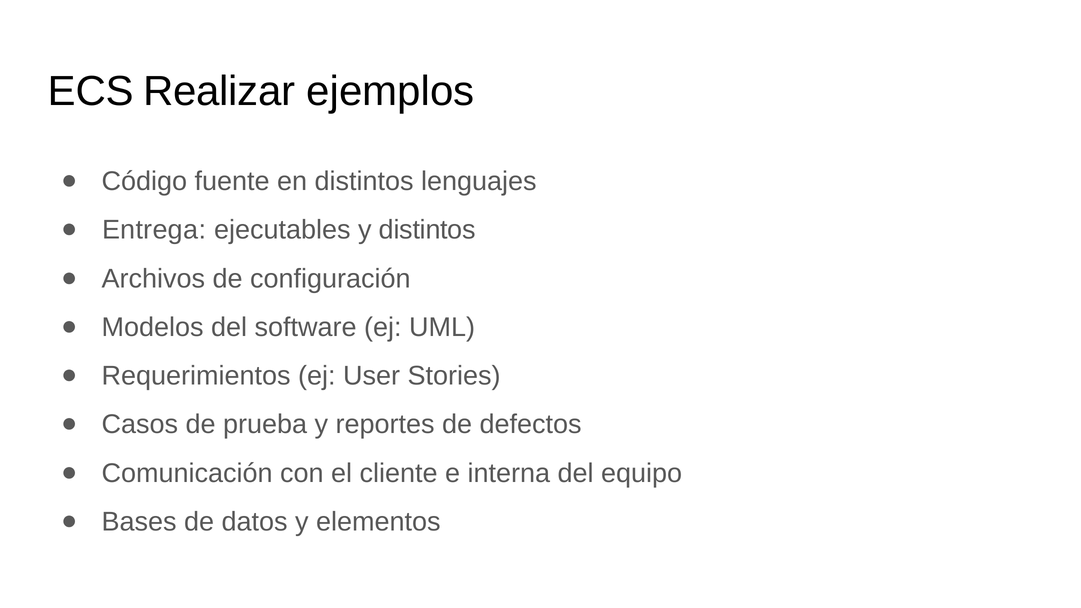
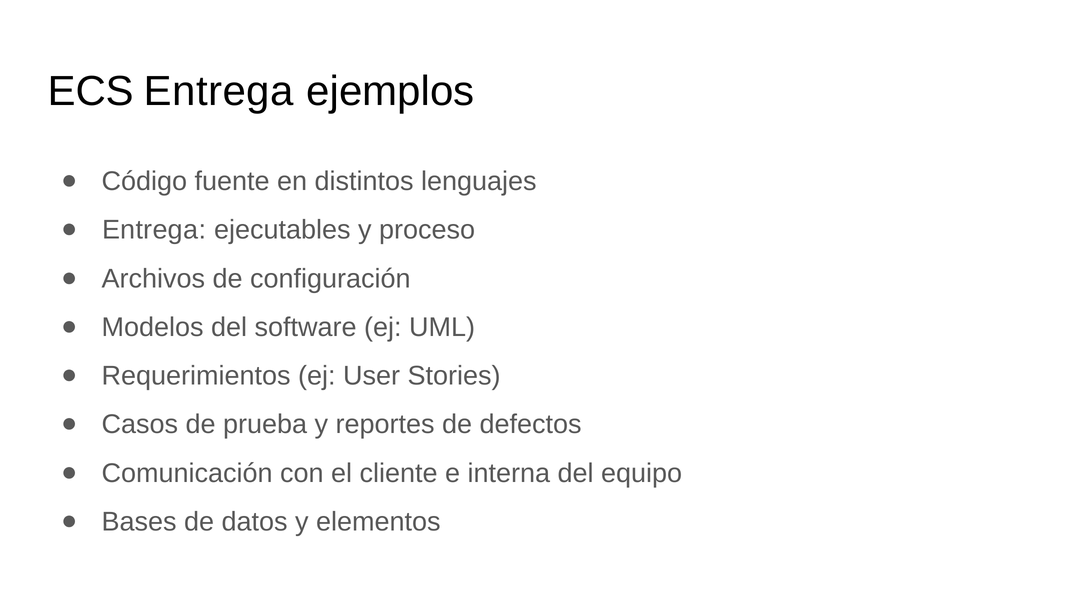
ECS Realizar: Realizar -> Entrega (219, 92)
y distintos: distintos -> proceso (427, 230)
